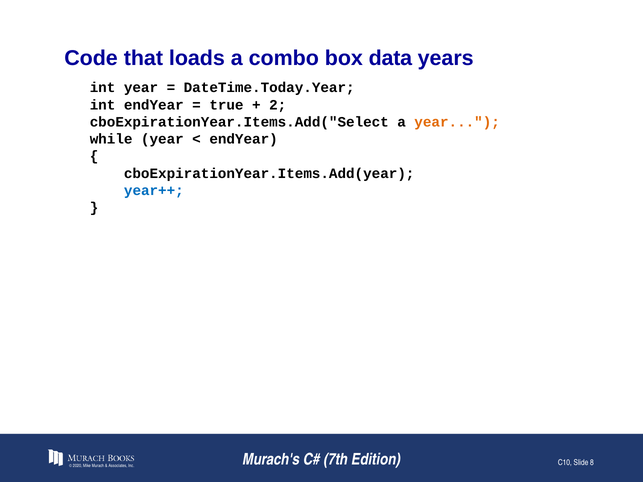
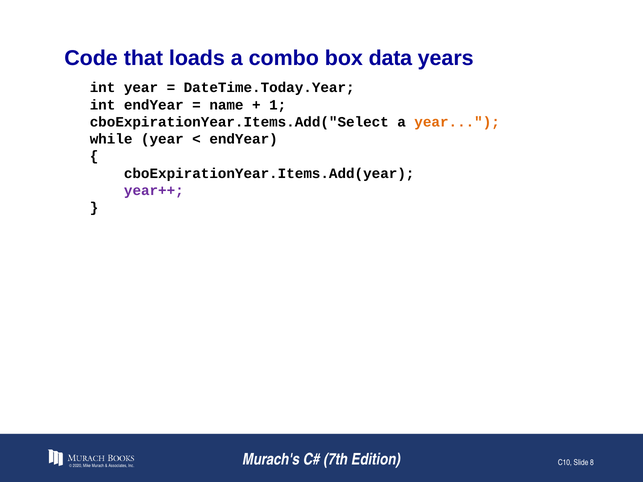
true: true -> name (226, 105)
2: 2 -> 1 (278, 105)
year++ colour: blue -> purple (154, 191)
